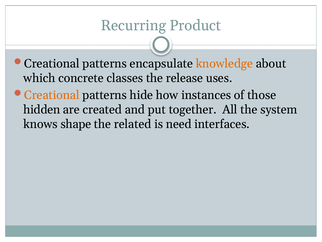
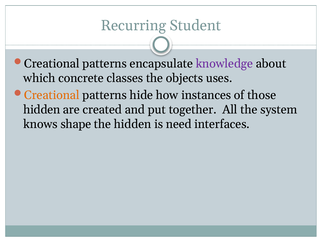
Product: Product -> Student (195, 25)
knowledge colour: orange -> purple (224, 63)
release: release -> objects (184, 78)
the related: related -> hidden (133, 124)
